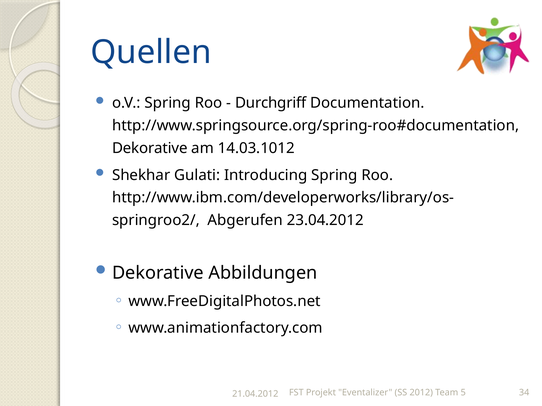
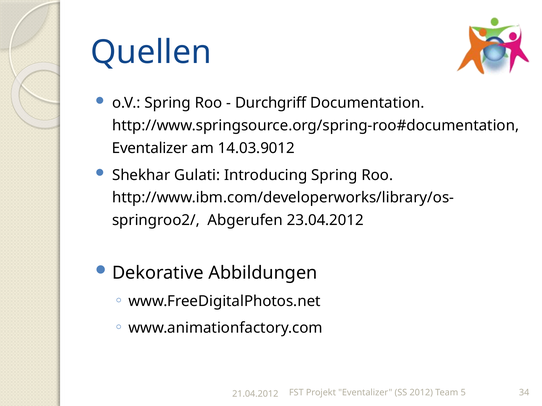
Dekorative: Dekorative -> Eventalizer (150, 148)
14.03.1012: 14.03.1012 -> 14.03.9012 (256, 148)
